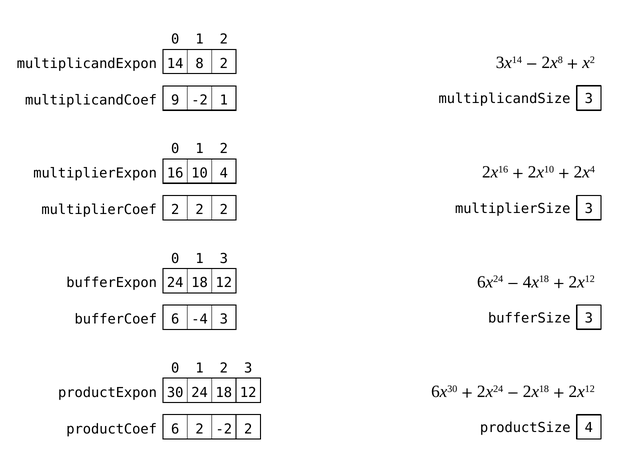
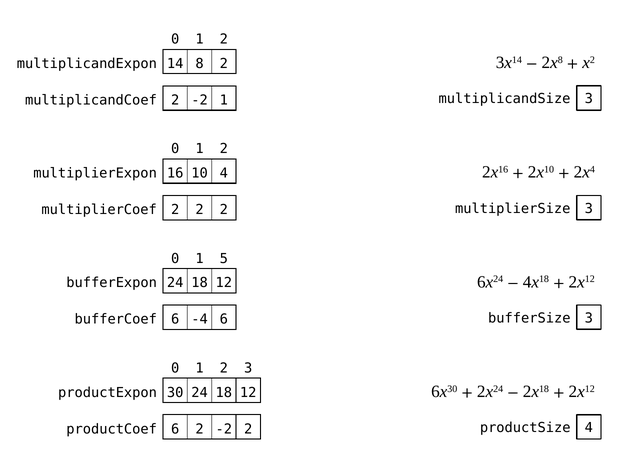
multiplicandCoef 9: 9 -> 2 (175, 100)
1 3: 3 -> 5 (224, 258)
-4 3: 3 -> 6 (224, 319)
